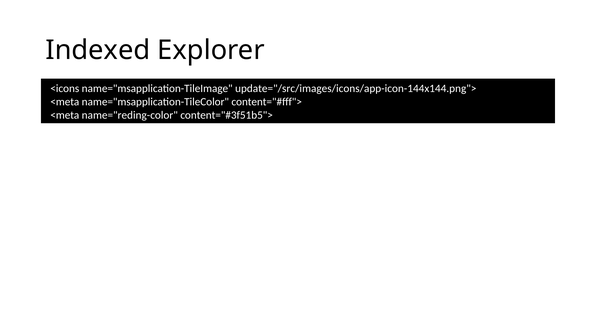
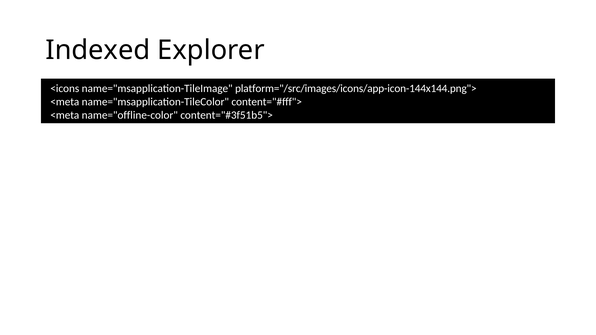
update="/src/images/icons/app-icon-144x144.png">: update="/src/images/icons/app-icon-144x144.png"> -> platform="/src/images/icons/app-icon-144x144.png"> (356, 88)
name="reding-color: name="reding-color -> name="offline-color (130, 115)
